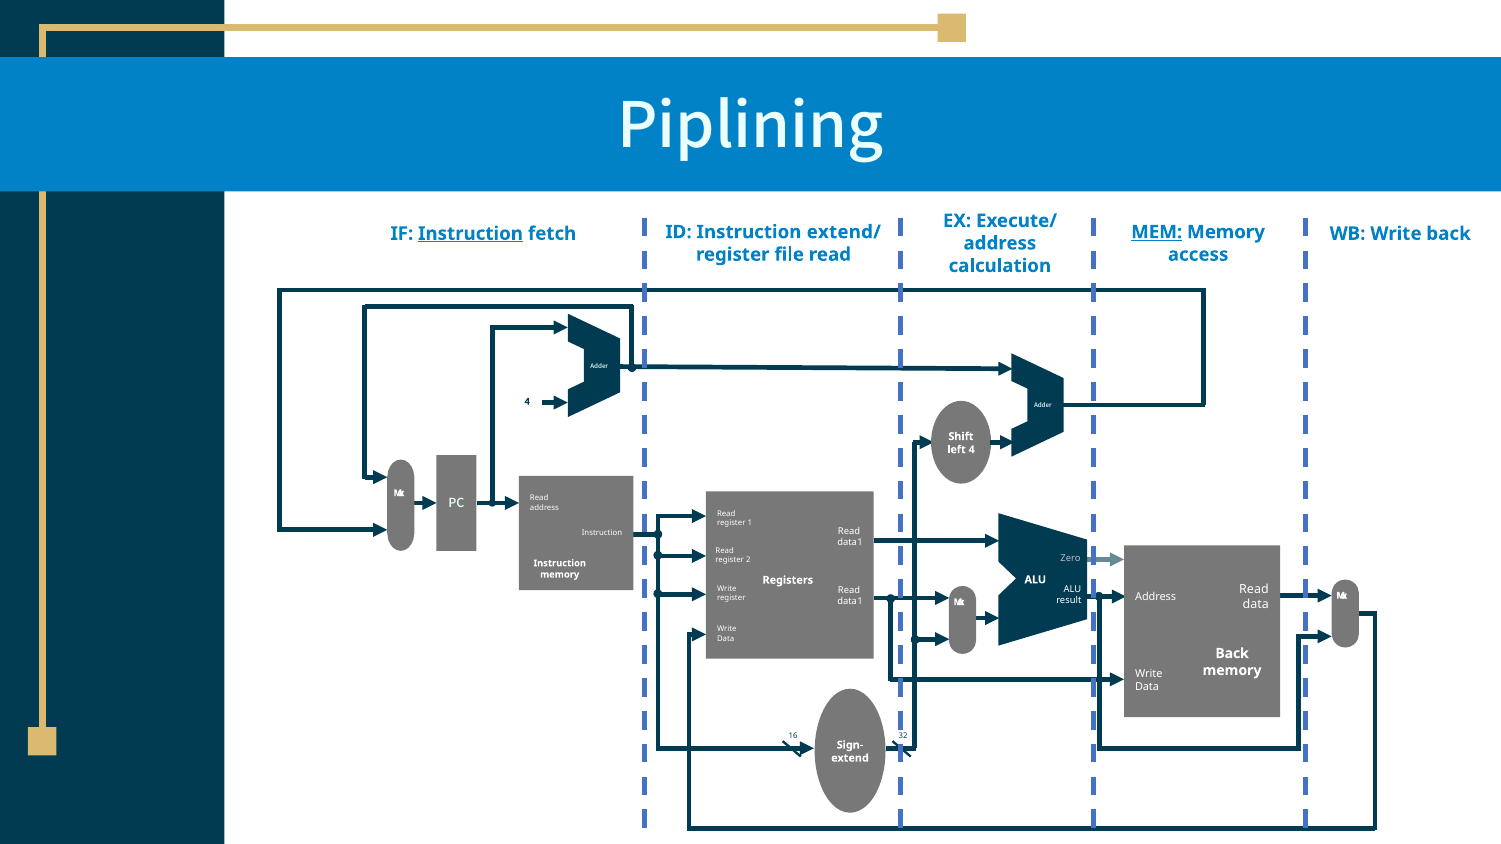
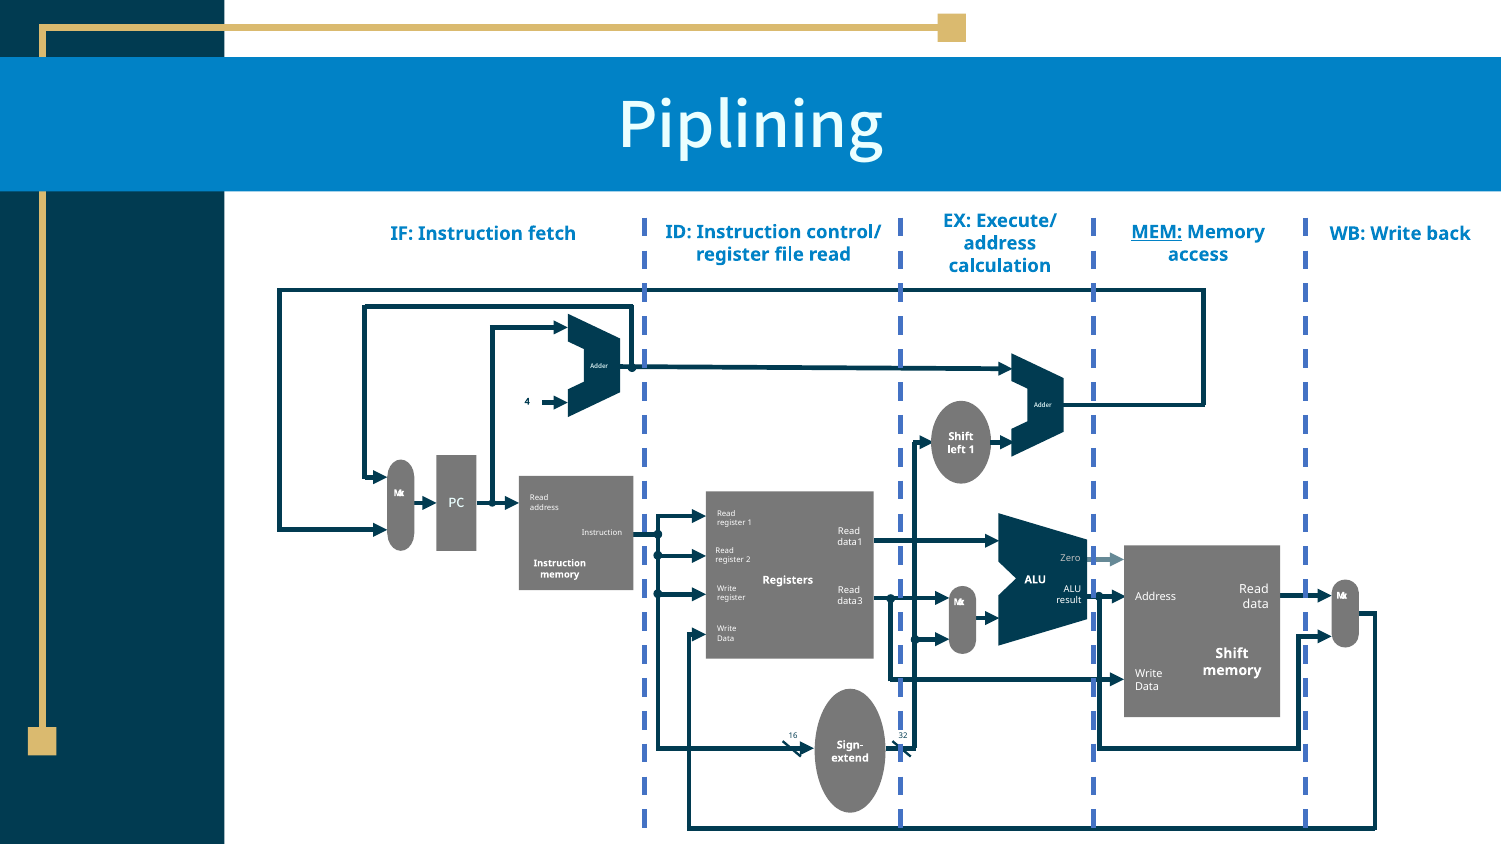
Instruction underline: present -> none (471, 234)
extend/: extend/ -> control/ (844, 232)
left 4: 4 -> 1 (972, 450)
1: 1 -> 3 (860, 602)
Back: Back -> Shift (1232, 654)
